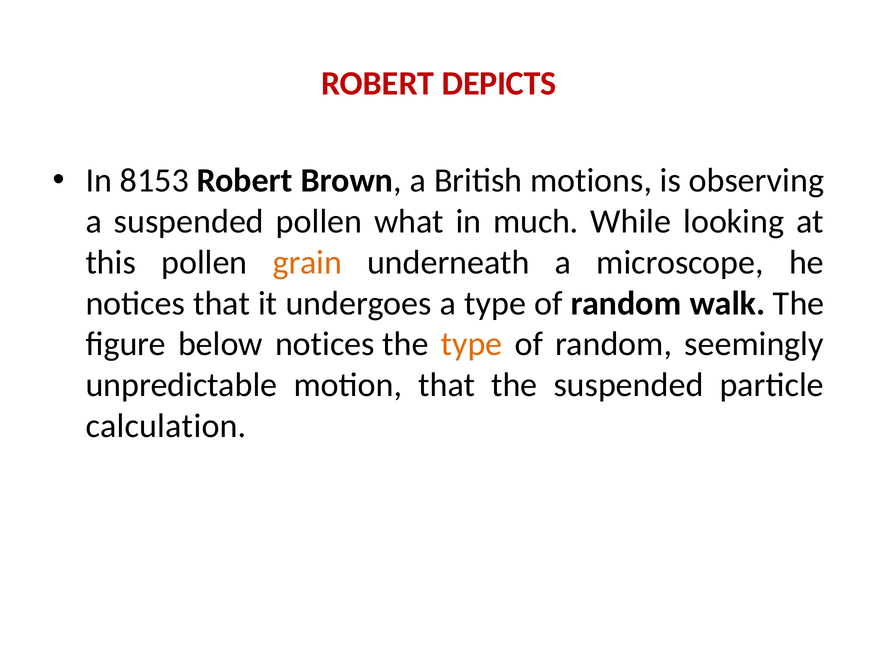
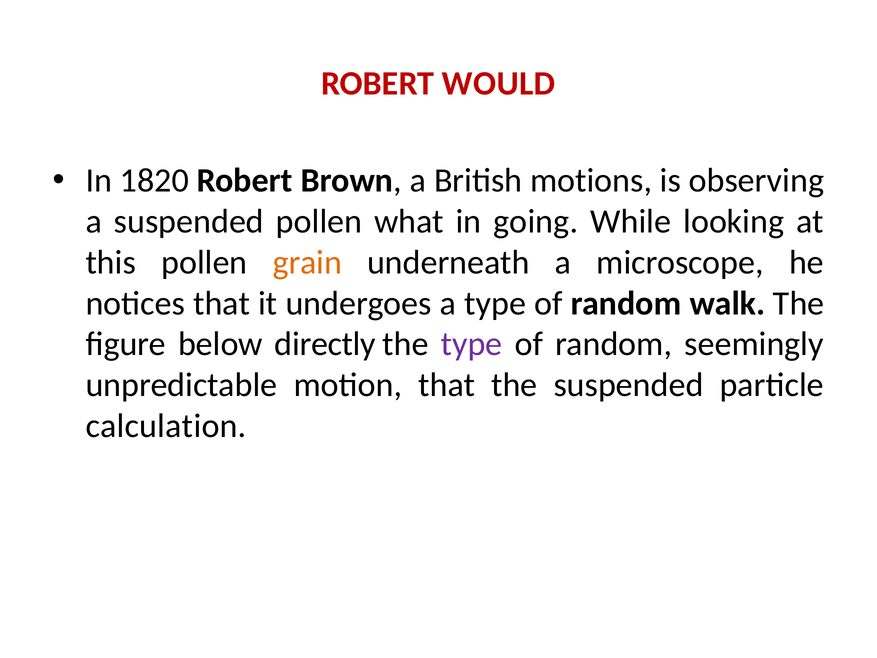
DEPICTS: DEPICTS -> WOULD (499, 83)
8153: 8153 -> 1820 (154, 181)
much: much -> going (536, 221)
below notices: notices -> directly (325, 344)
type colour: orange -> purple (472, 344)
